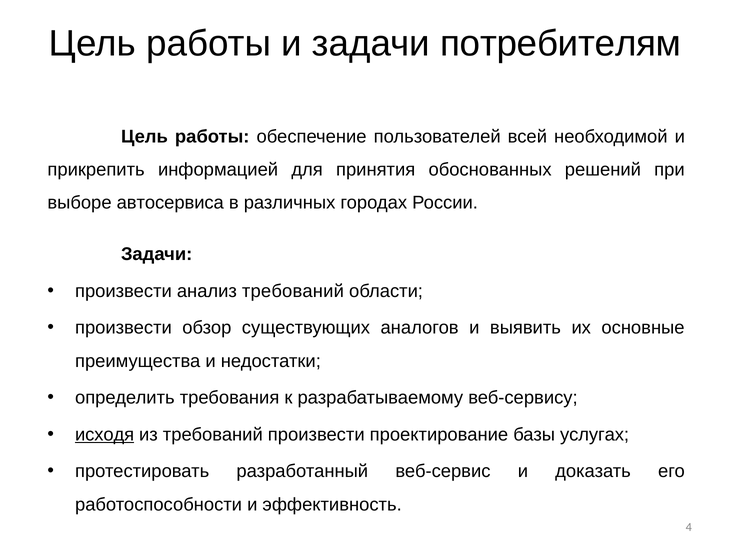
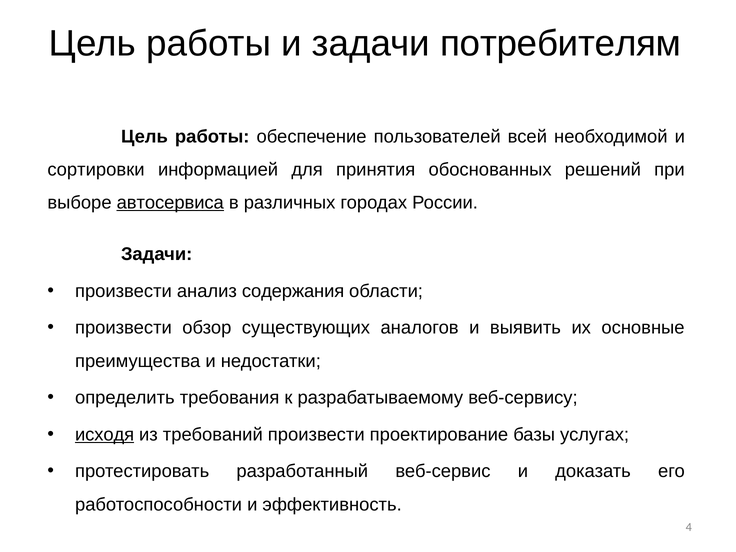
прикрепить: прикрепить -> сортировки (96, 170)
автосервиса underline: none -> present (170, 203)
анализ требований: требований -> содержания (293, 291)
